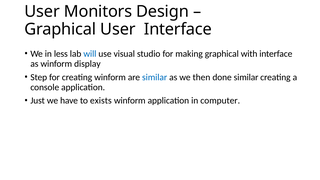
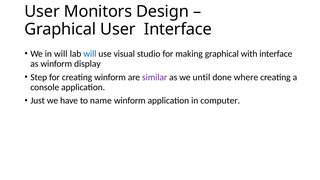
in less: less -> will (61, 54)
similar colour: blue -> purple (155, 77)
then: then -> until (201, 77)
done similar: similar -> where (246, 77)
exists: exists -> name (101, 101)
